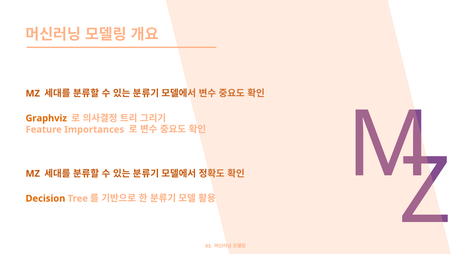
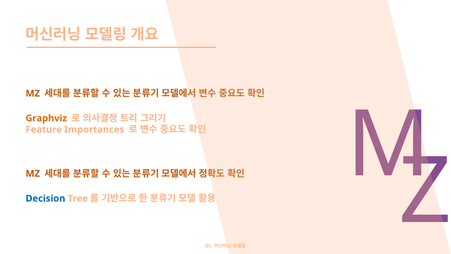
Decision colour: orange -> blue (45, 198)
